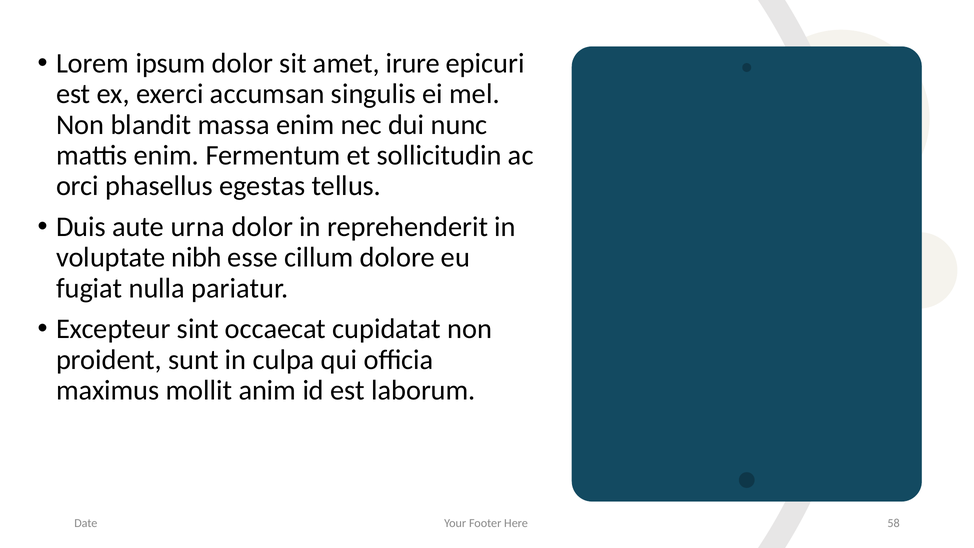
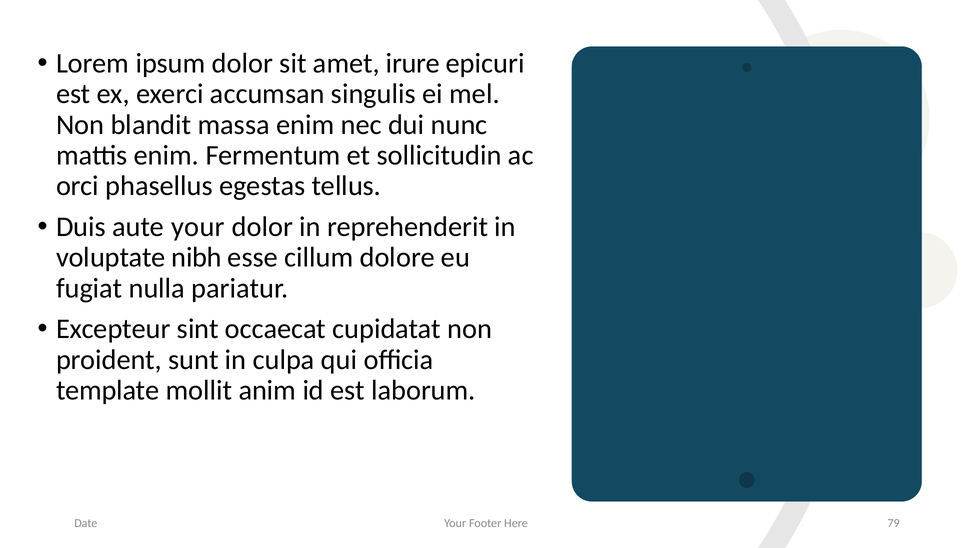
aute urna: urna -> your (198, 227)
maximus: maximus -> template (108, 390)
58: 58 -> 79 (894, 523)
